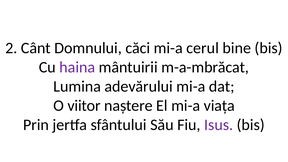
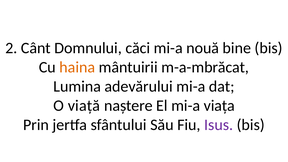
cerul: cerul -> nouă (203, 48)
haina colour: purple -> orange (77, 67)
viitor: viitor -> viață (84, 106)
